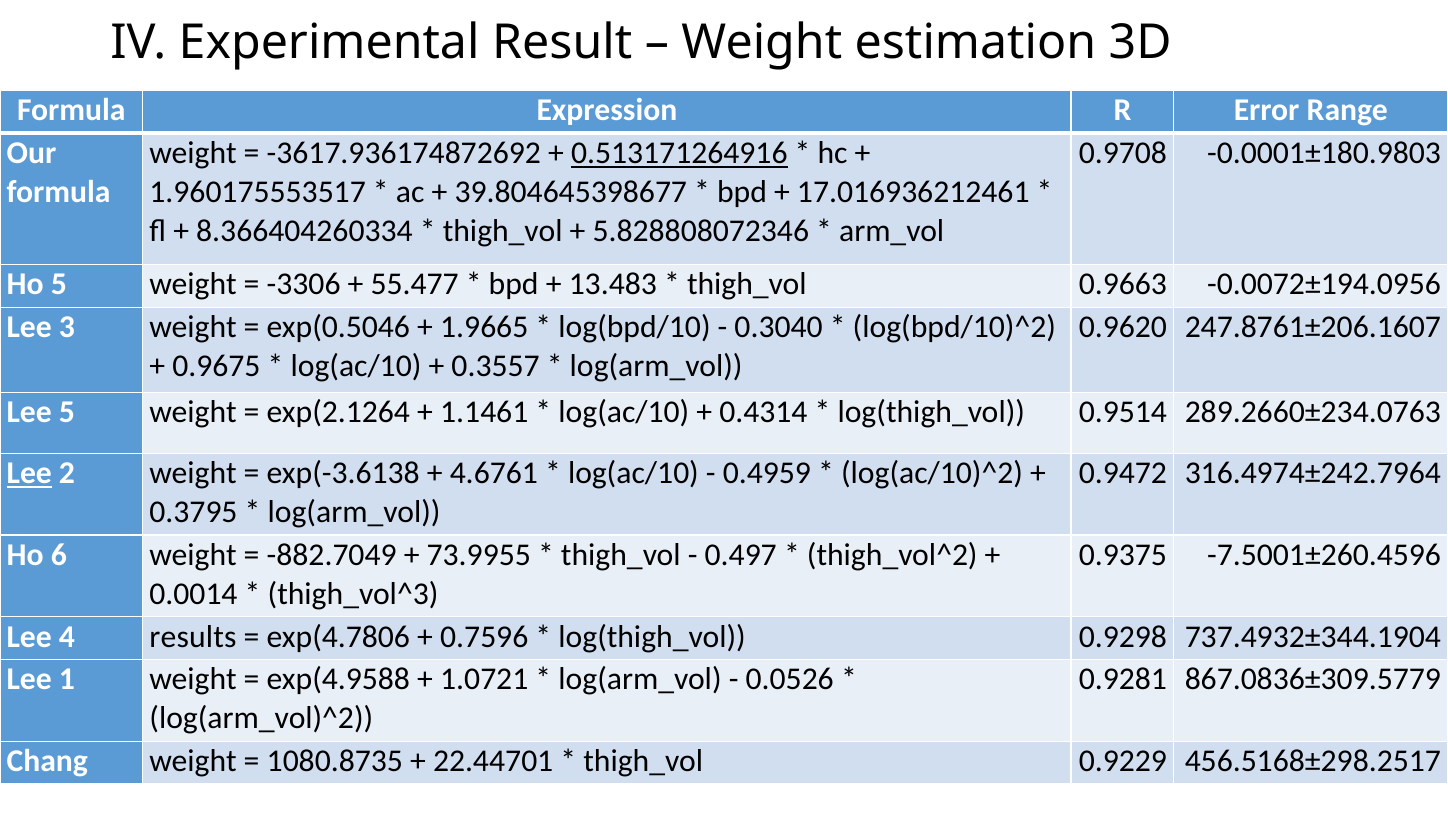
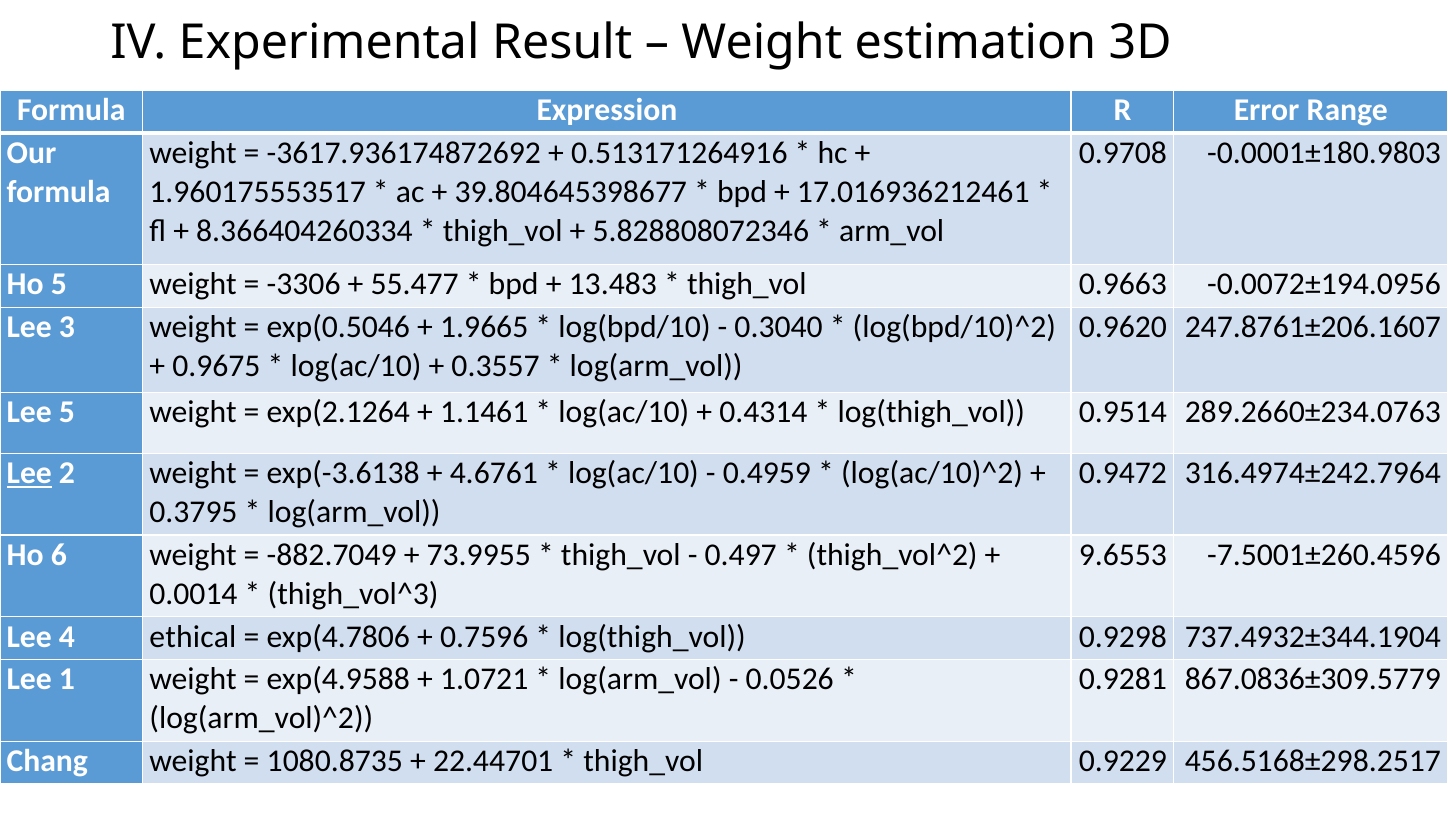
0.513171264916 underline: present -> none (679, 153)
0.9375: 0.9375 -> 9.6553 (1123, 555)
results: results -> ethical (193, 637)
